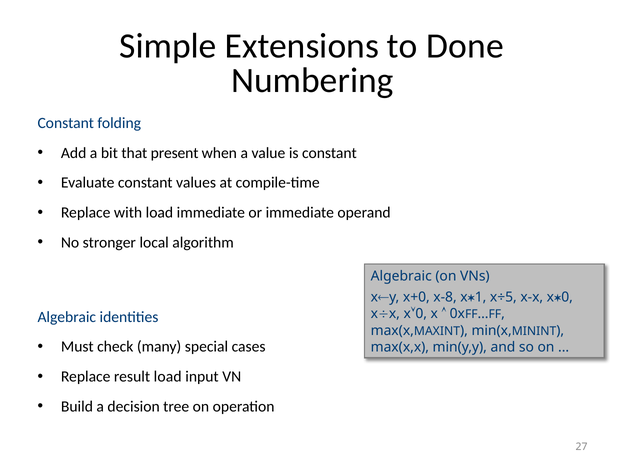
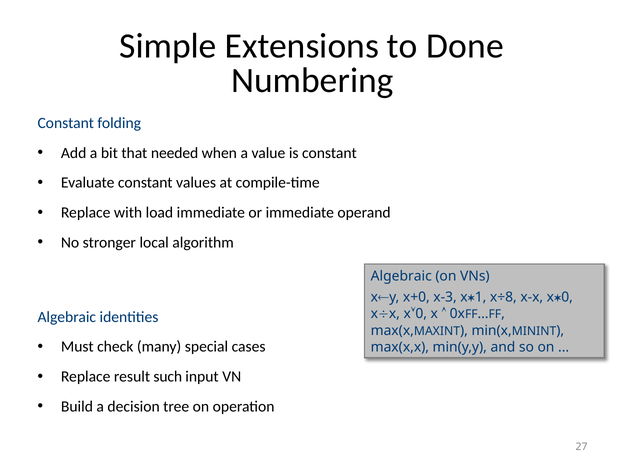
present: present -> needed (175, 153)
x-8: x-8 -> x-3 (445, 297)
x÷5: x÷5 -> x÷8 (503, 297)
result load: load -> such (168, 377)
